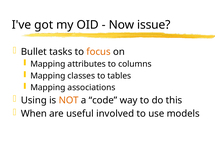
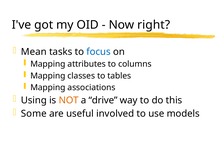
issue: issue -> right (154, 25)
Bullet: Bullet -> Mean (34, 52)
focus colour: orange -> blue (99, 52)
code: code -> drive (103, 100)
When: When -> Some (34, 114)
